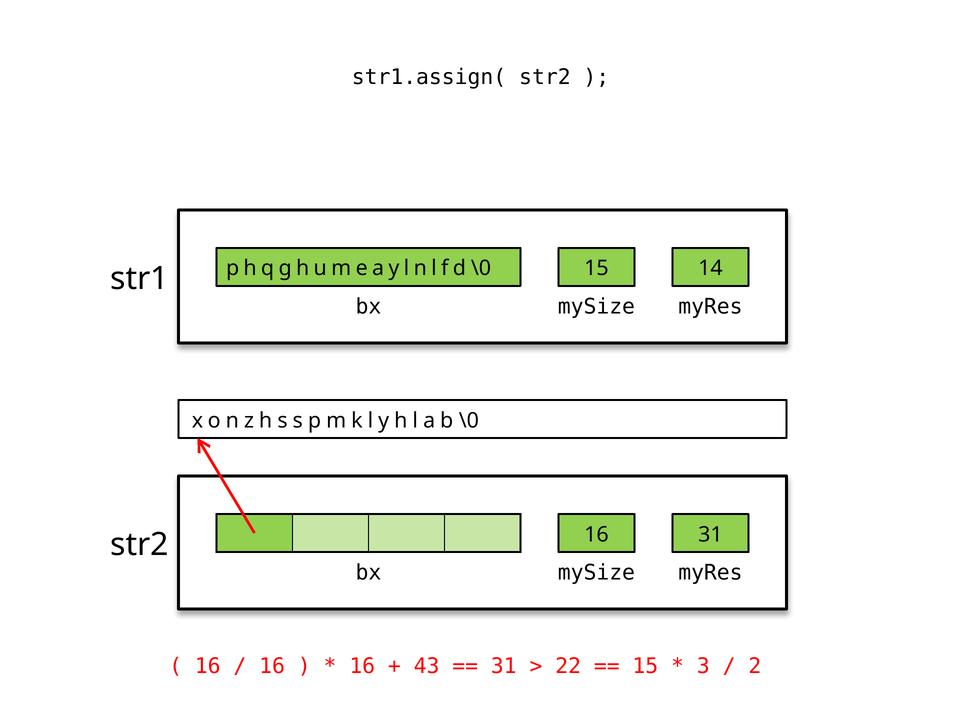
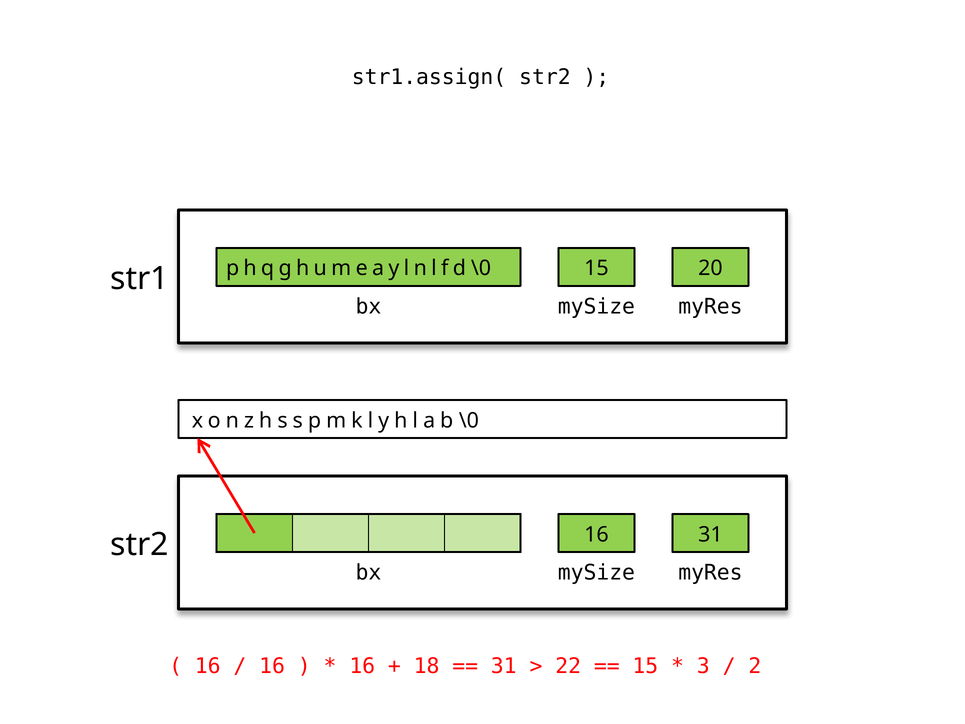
14: 14 -> 20 (710, 268)
43: 43 -> 18 (427, 666)
